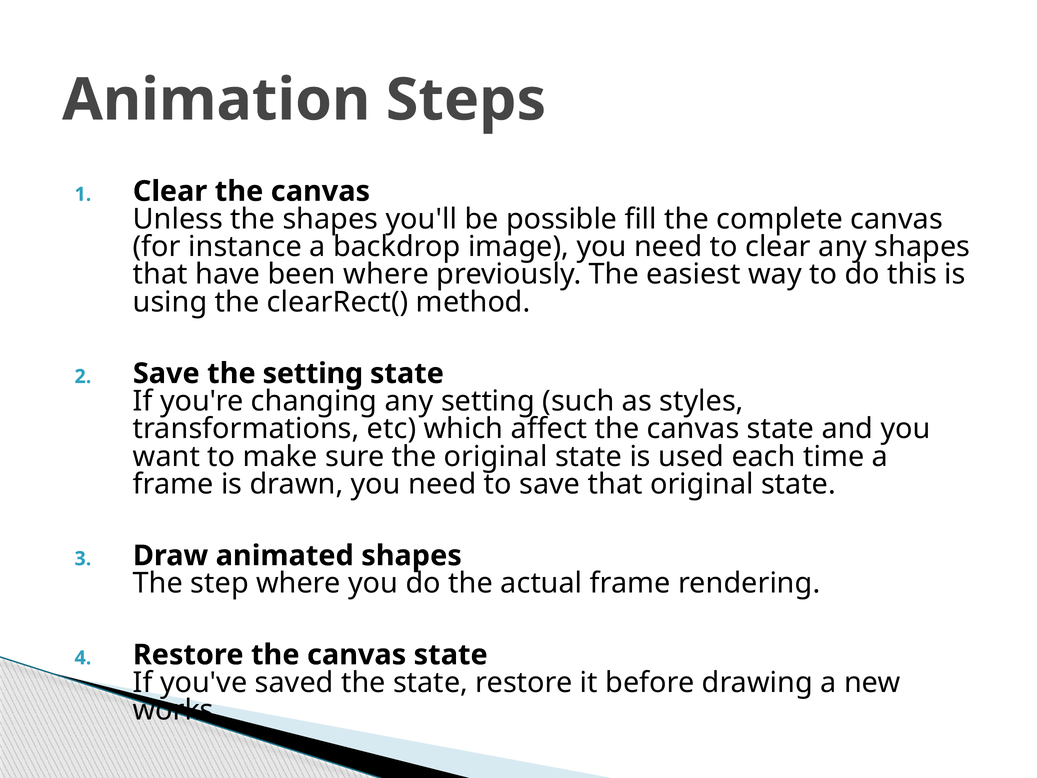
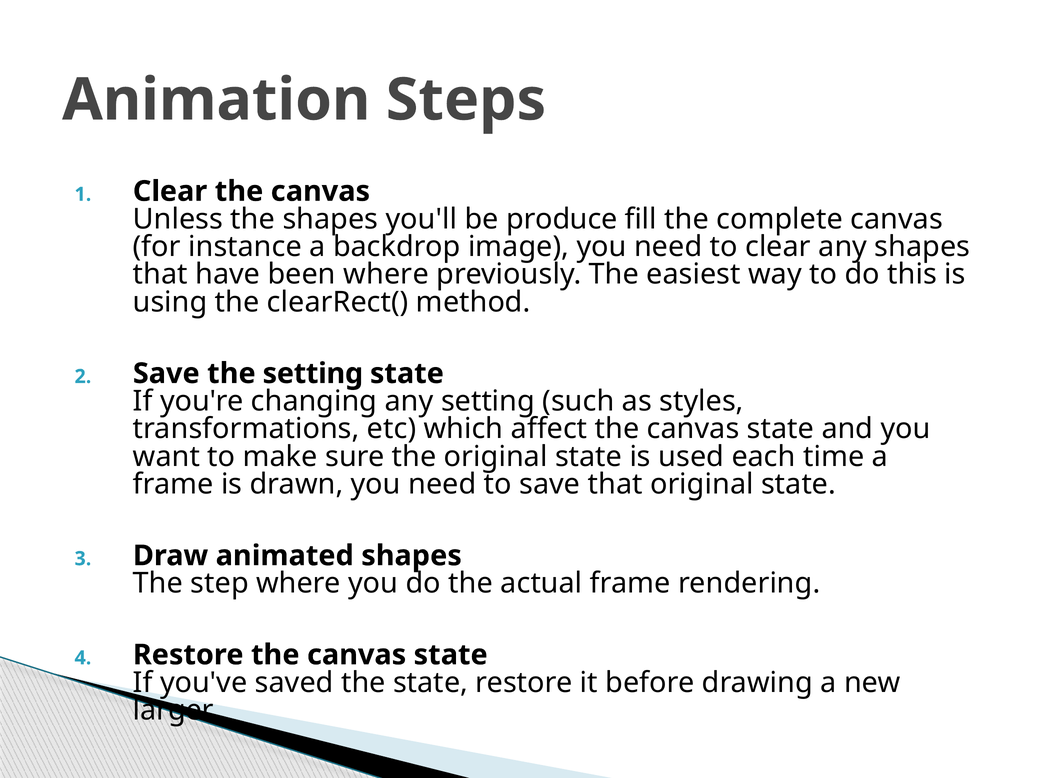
possible: possible -> produce (562, 219)
works: works -> larger (177, 710)
